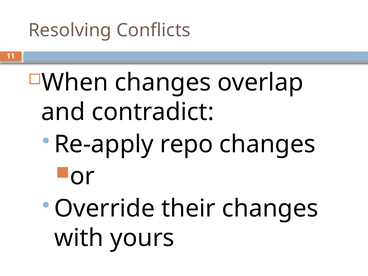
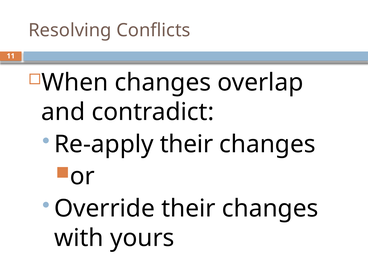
Re-apply repo: repo -> their (187, 144)
